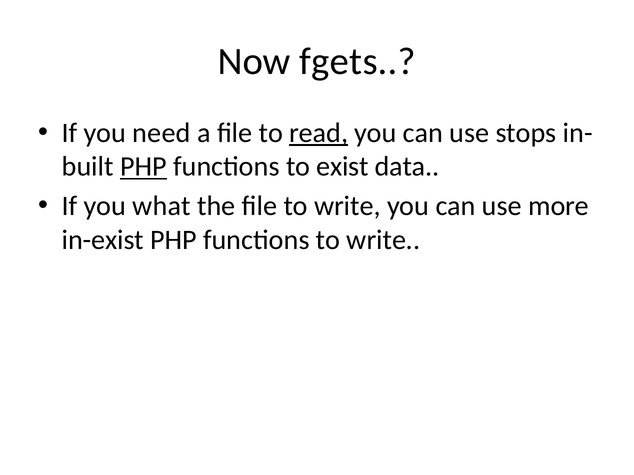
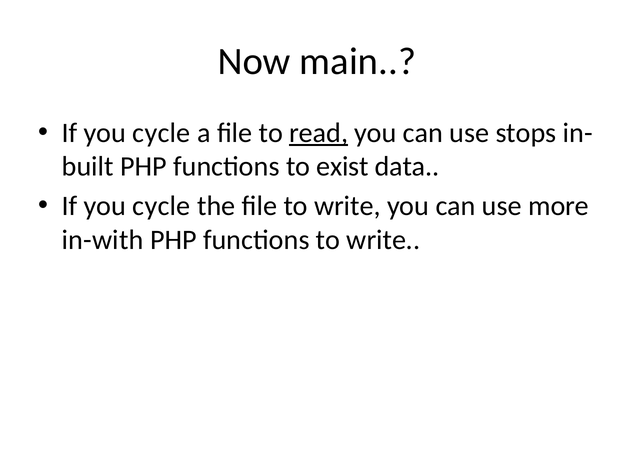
fgets: fgets -> main (358, 61)
need: need -> cycle (161, 133)
PHP underline: present -> none (143, 167)
what: what -> cycle (161, 206)
in-exist: in-exist -> in-with (103, 240)
